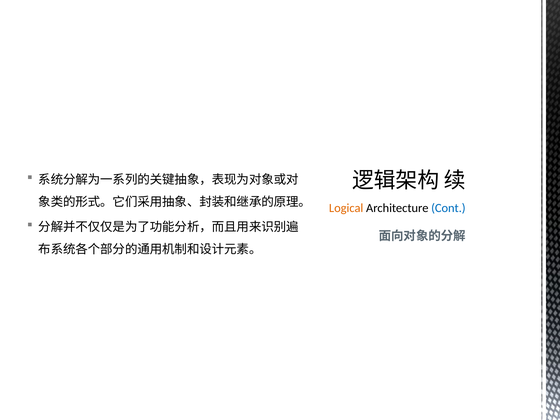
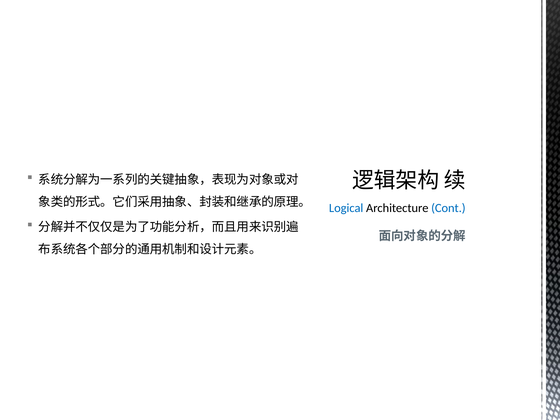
Logical colour: orange -> blue (346, 208)
